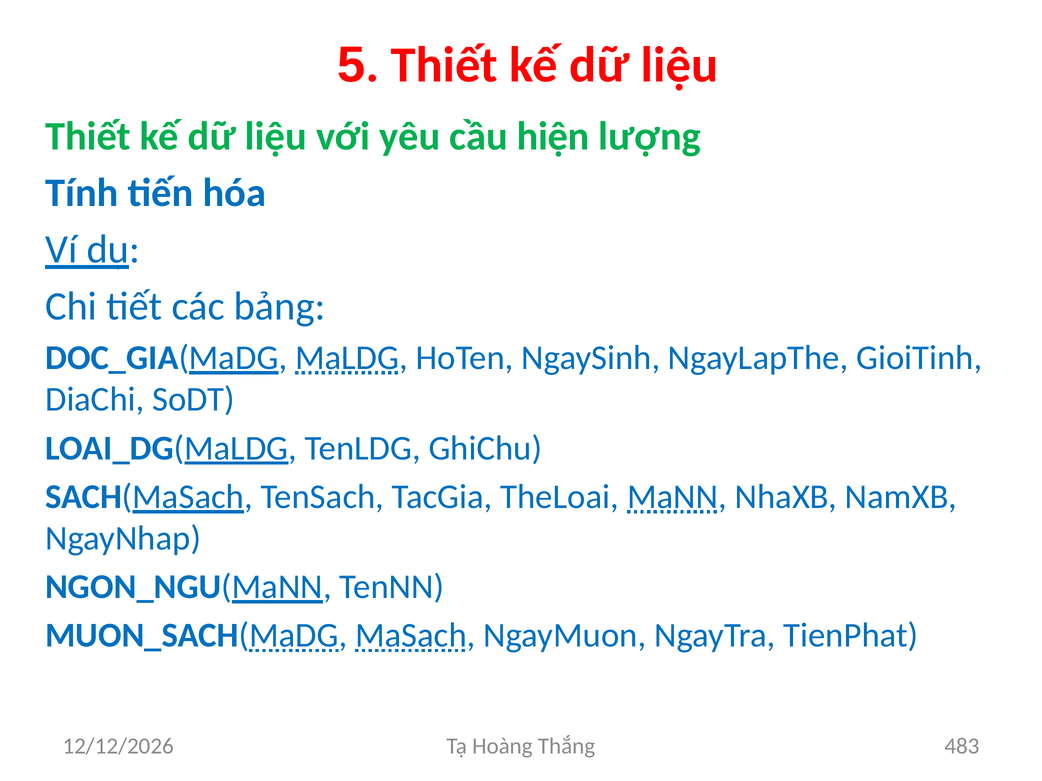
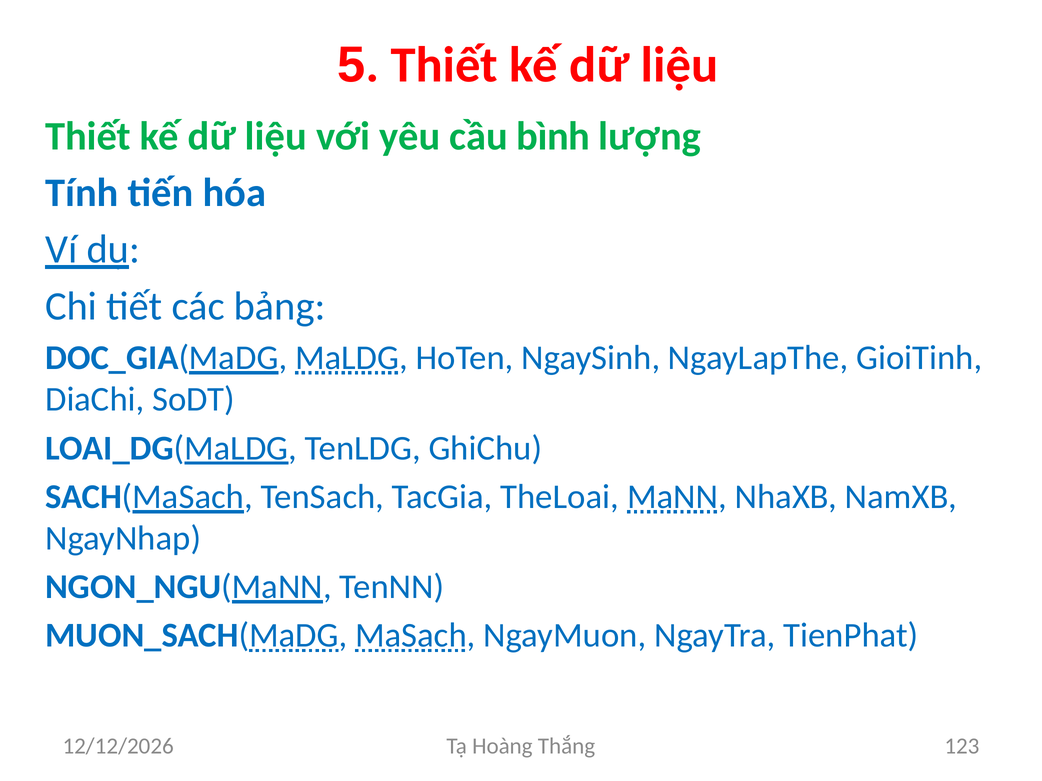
hiện: hiện -> bình (553, 136)
483: 483 -> 123 (962, 746)
